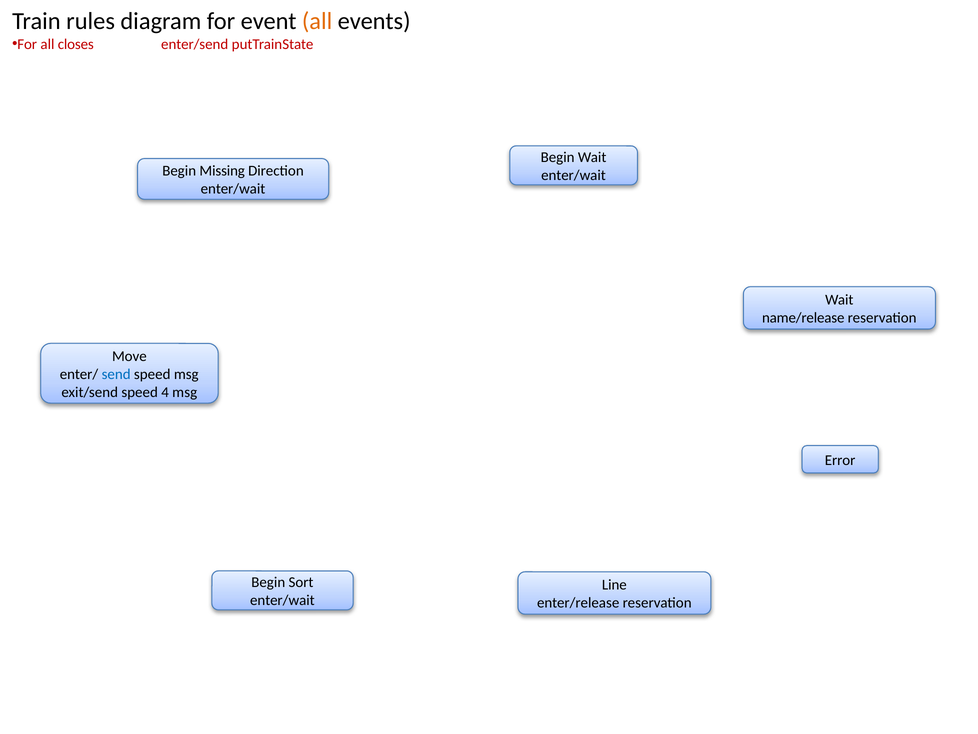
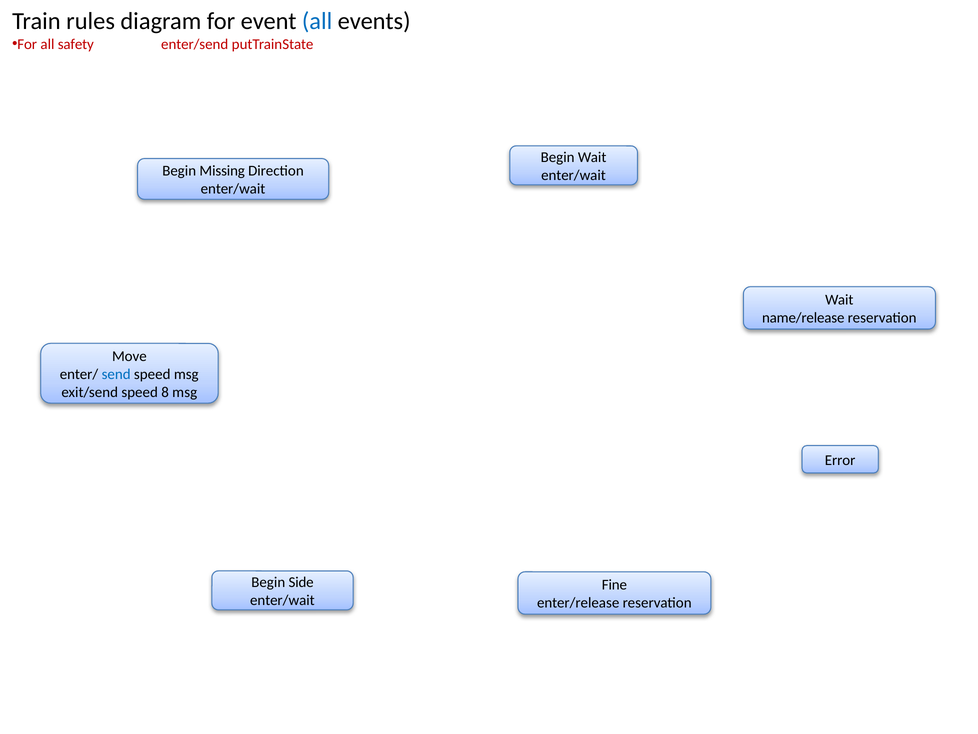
all colour: orange -> blue (317, 21)
closes: closes -> safety (76, 44)
4: 4 -> 8 (165, 392)
Sort: Sort -> Side (301, 582)
Line: Line -> Fine (614, 585)
